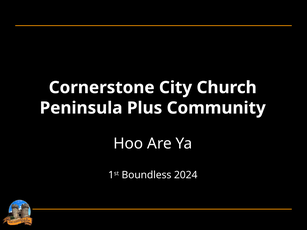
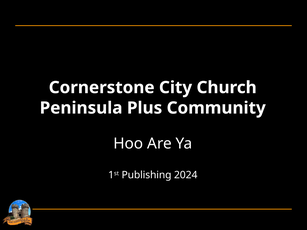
Boundless: Boundless -> Publishing (147, 175)
